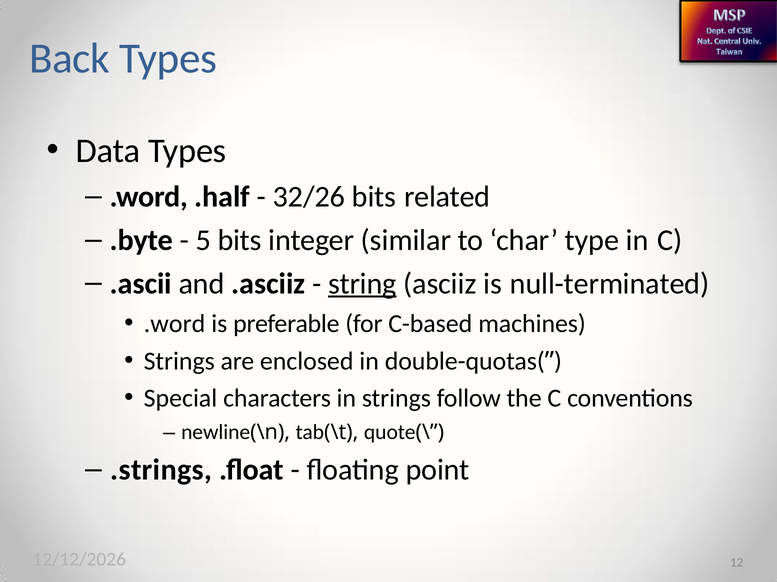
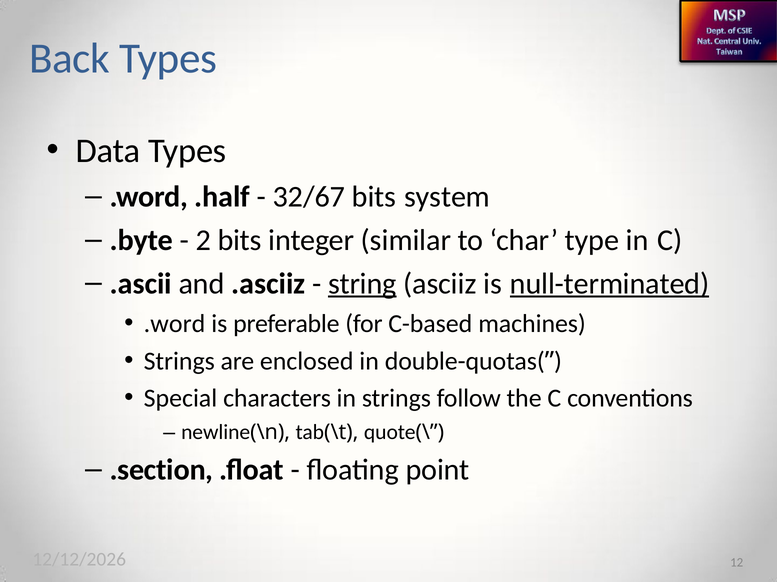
32/26: 32/26 -> 32/67 (309, 197)
related: related -> system (447, 197)
5: 5 -> 2 (203, 241)
null-terminated underline: none -> present (610, 284)
.strings: .strings -> .section (161, 471)
